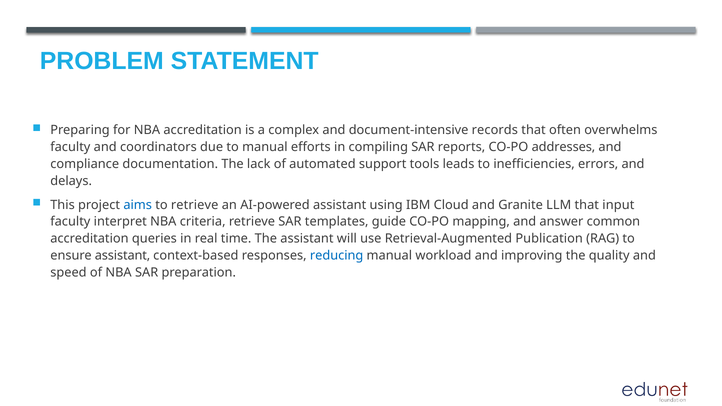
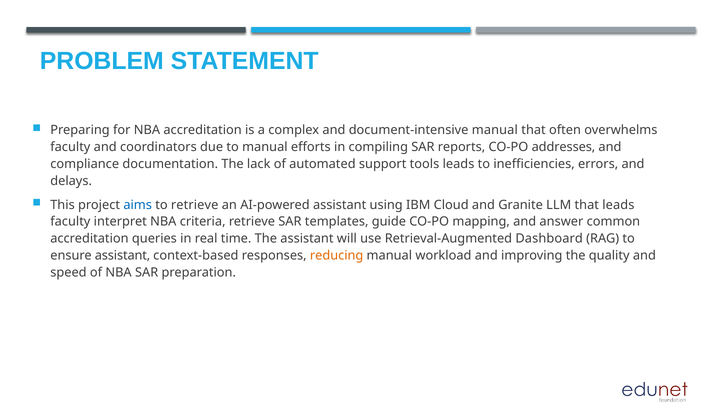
document-intensive records: records -> manual (495, 130)
that input: input -> leads (618, 205)
Publication: Publication -> Dashboard (549, 239)
reducing colour: blue -> orange (337, 256)
